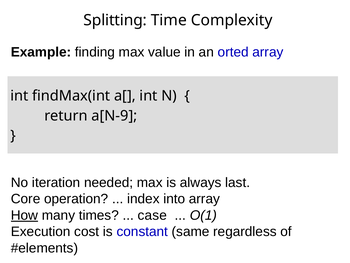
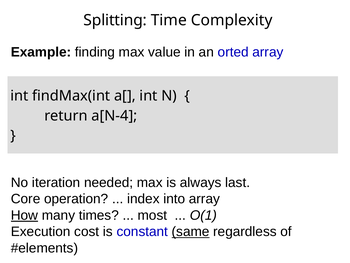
a[N-9: a[N-9 -> a[N-4 (114, 116)
case: case -> most (152, 215)
same underline: none -> present (191, 231)
